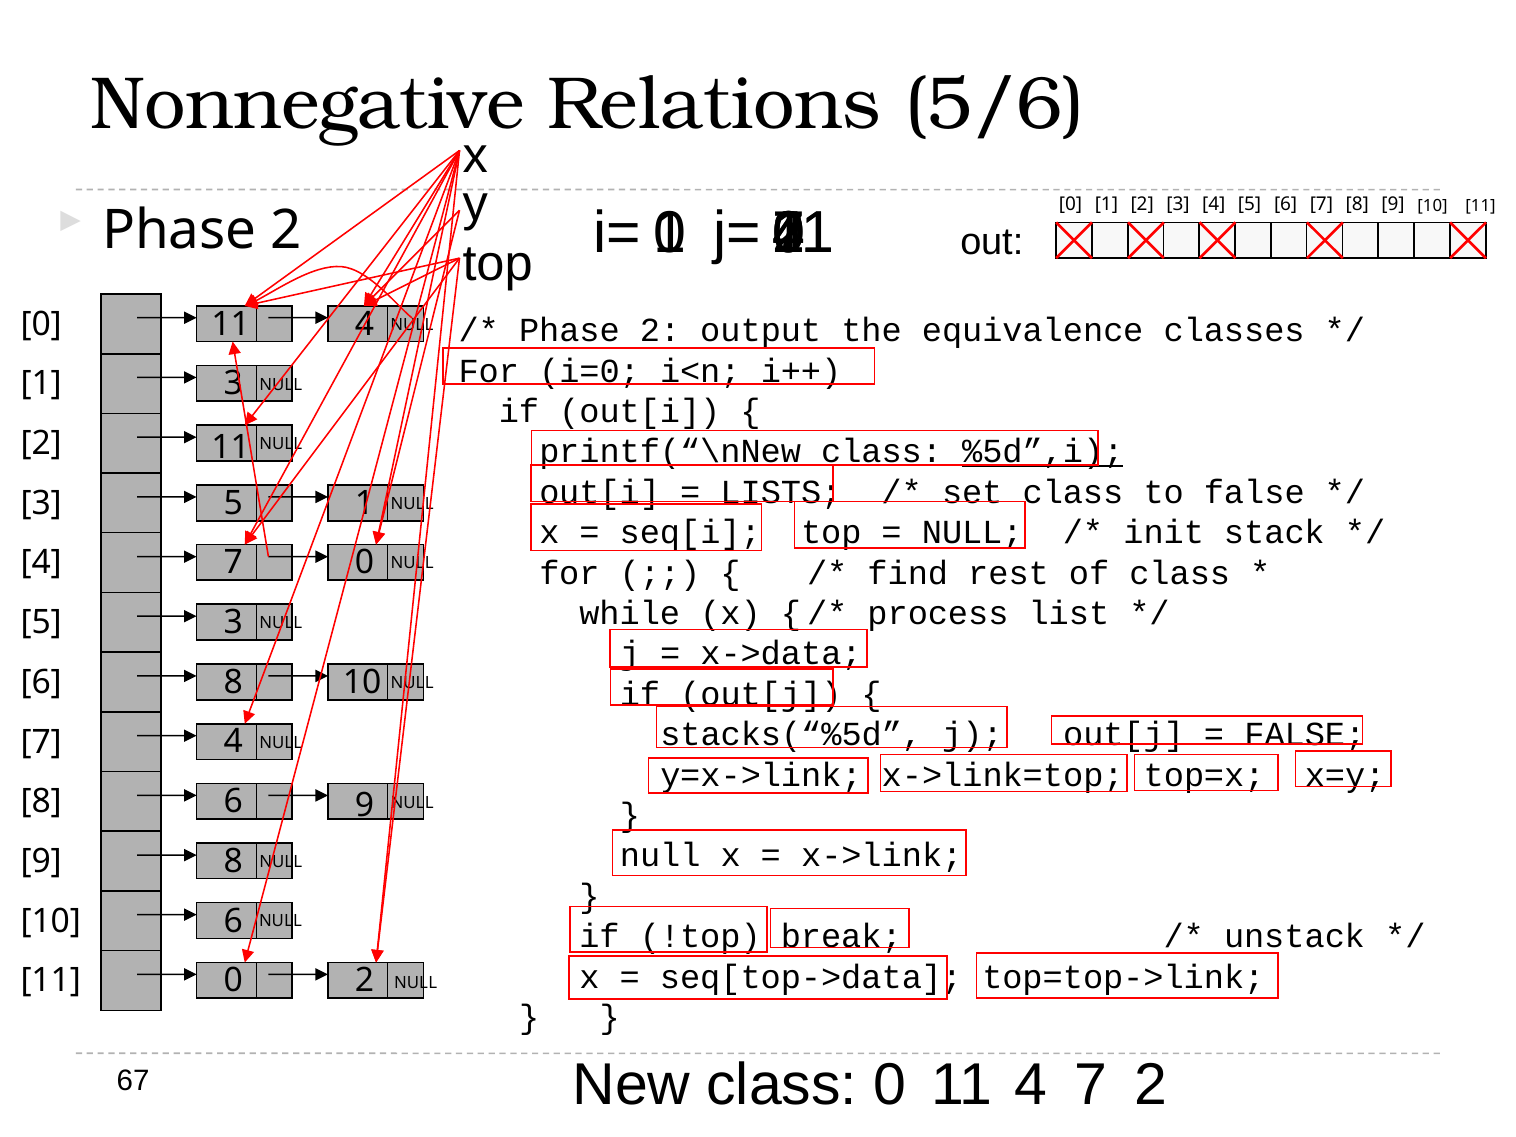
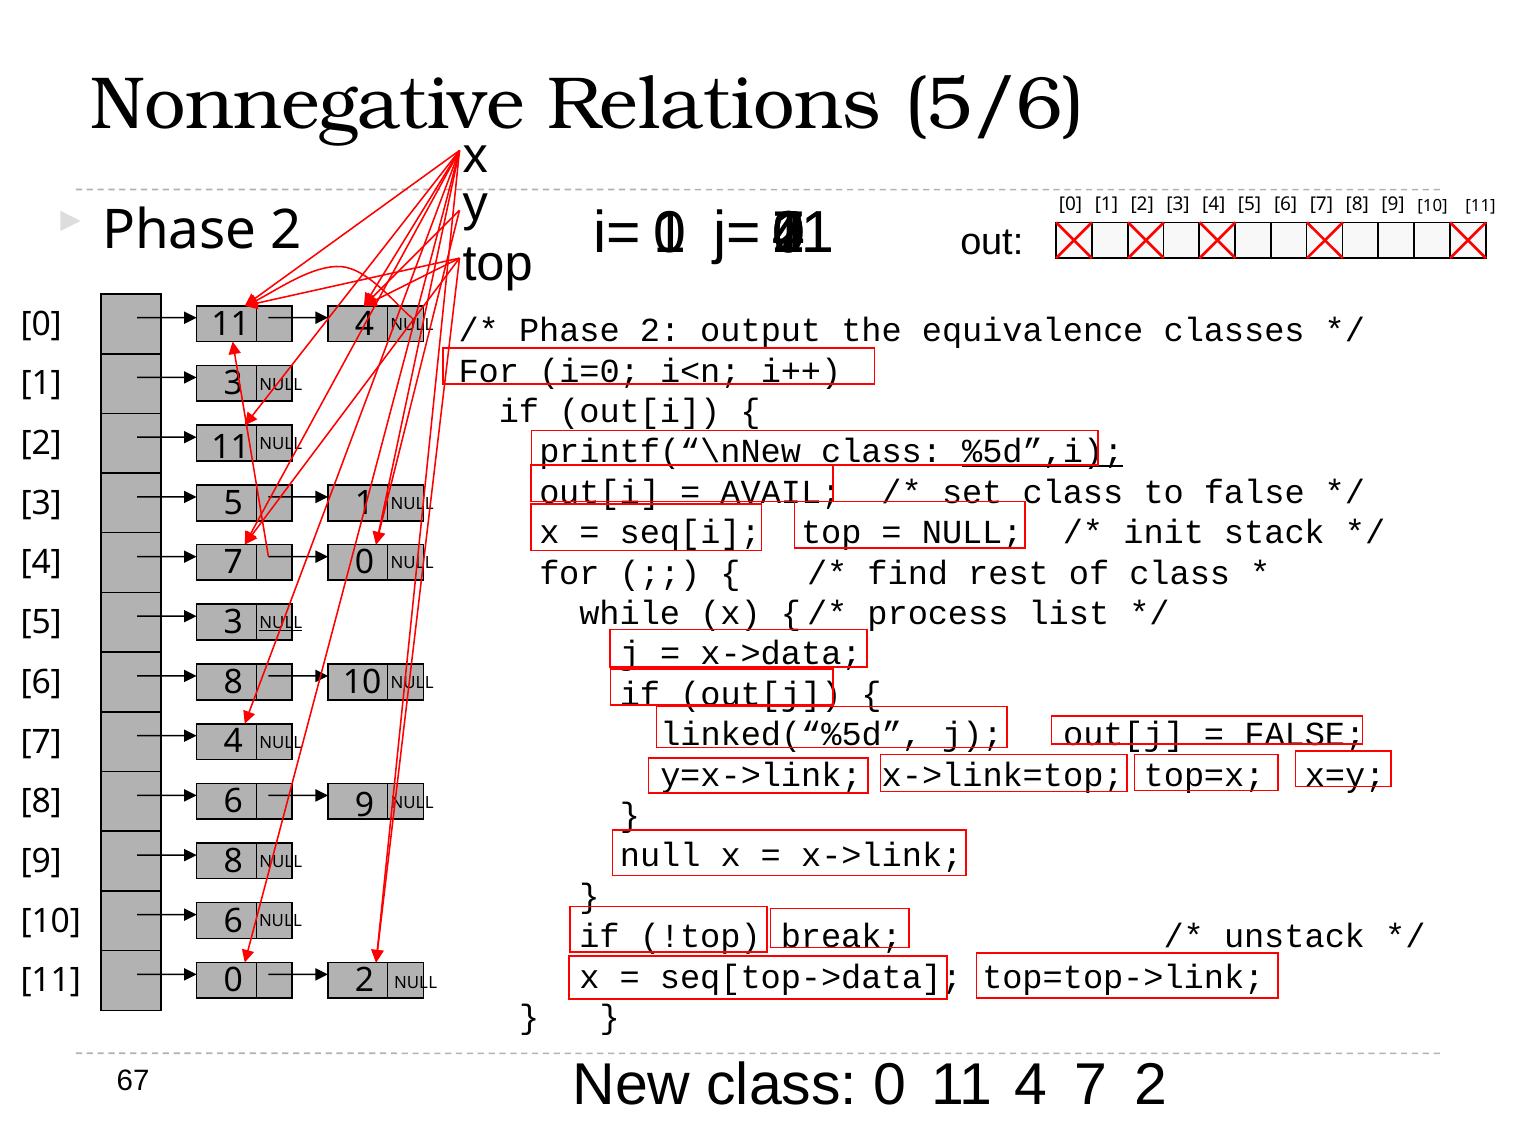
LISTS: LISTS -> AVAIL (781, 492)
NULL underline: none -> present (281, 623)
stacks(“%5d: stacks(“%5d -> linked(“%5d (791, 735)
